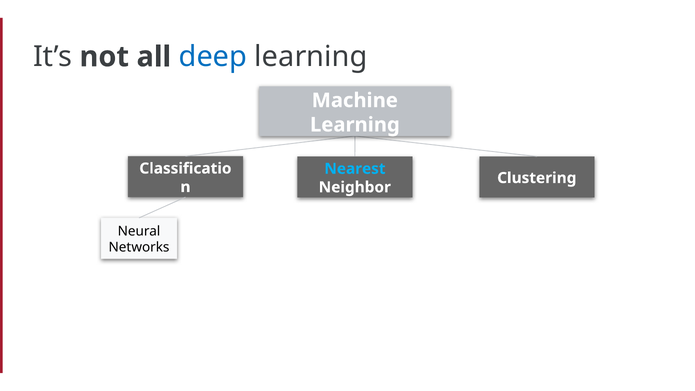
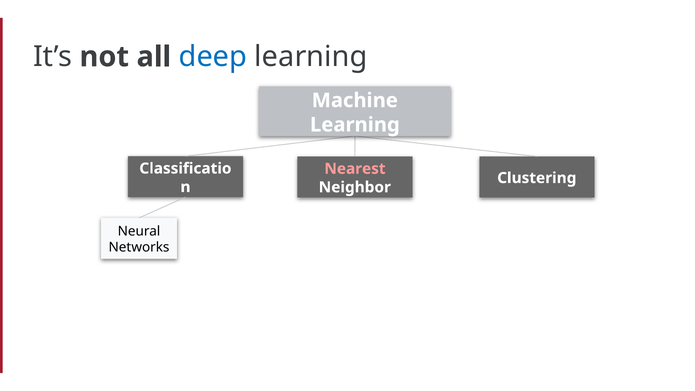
Nearest colour: light blue -> pink (355, 169)
